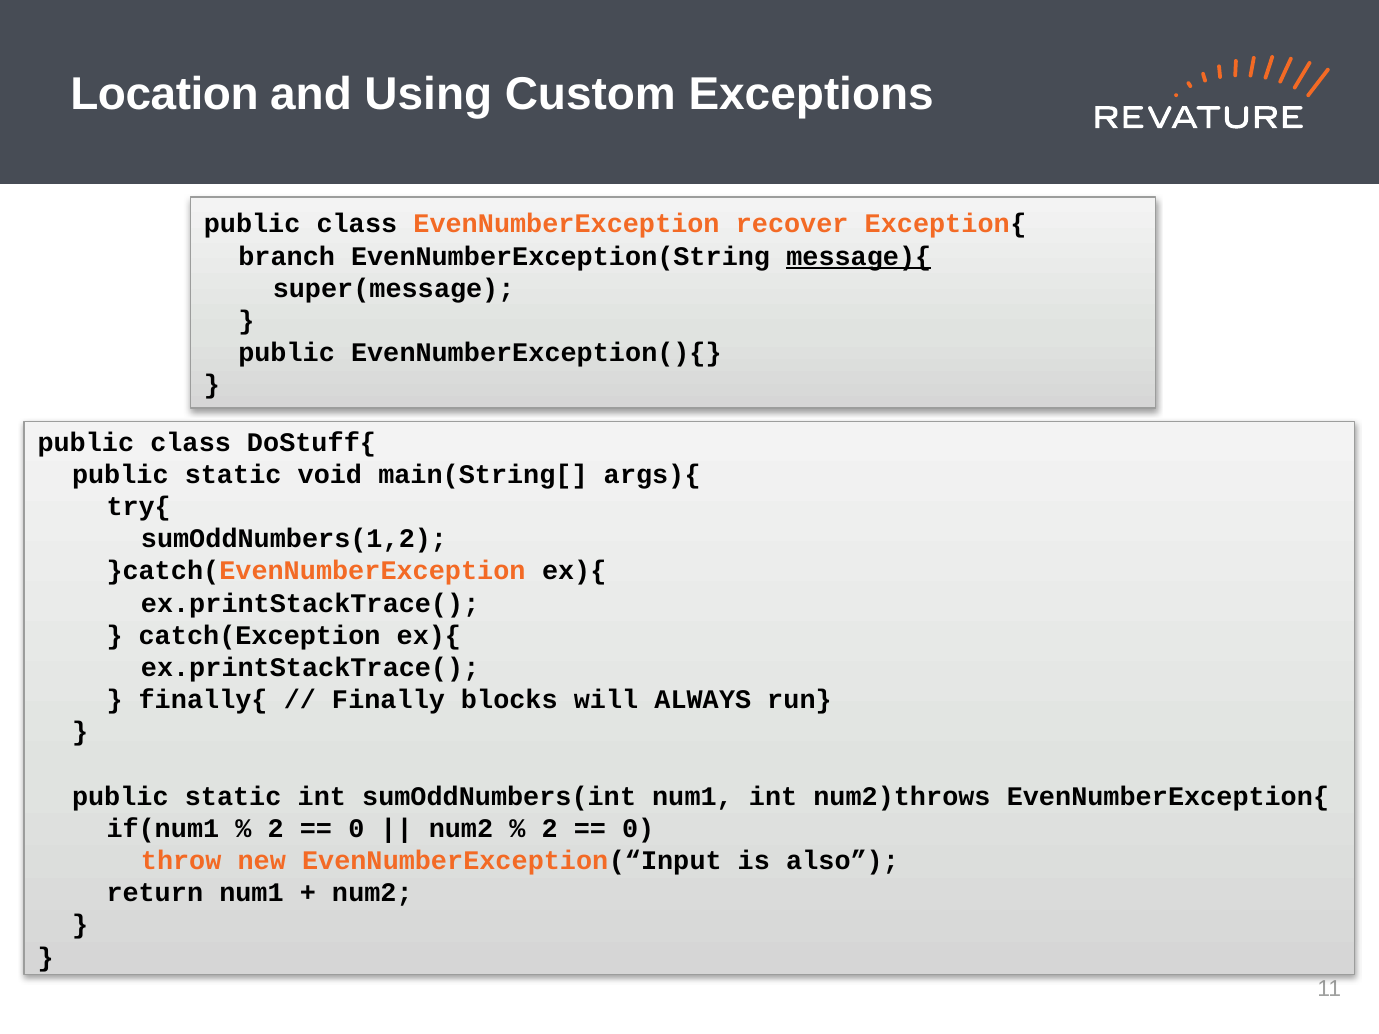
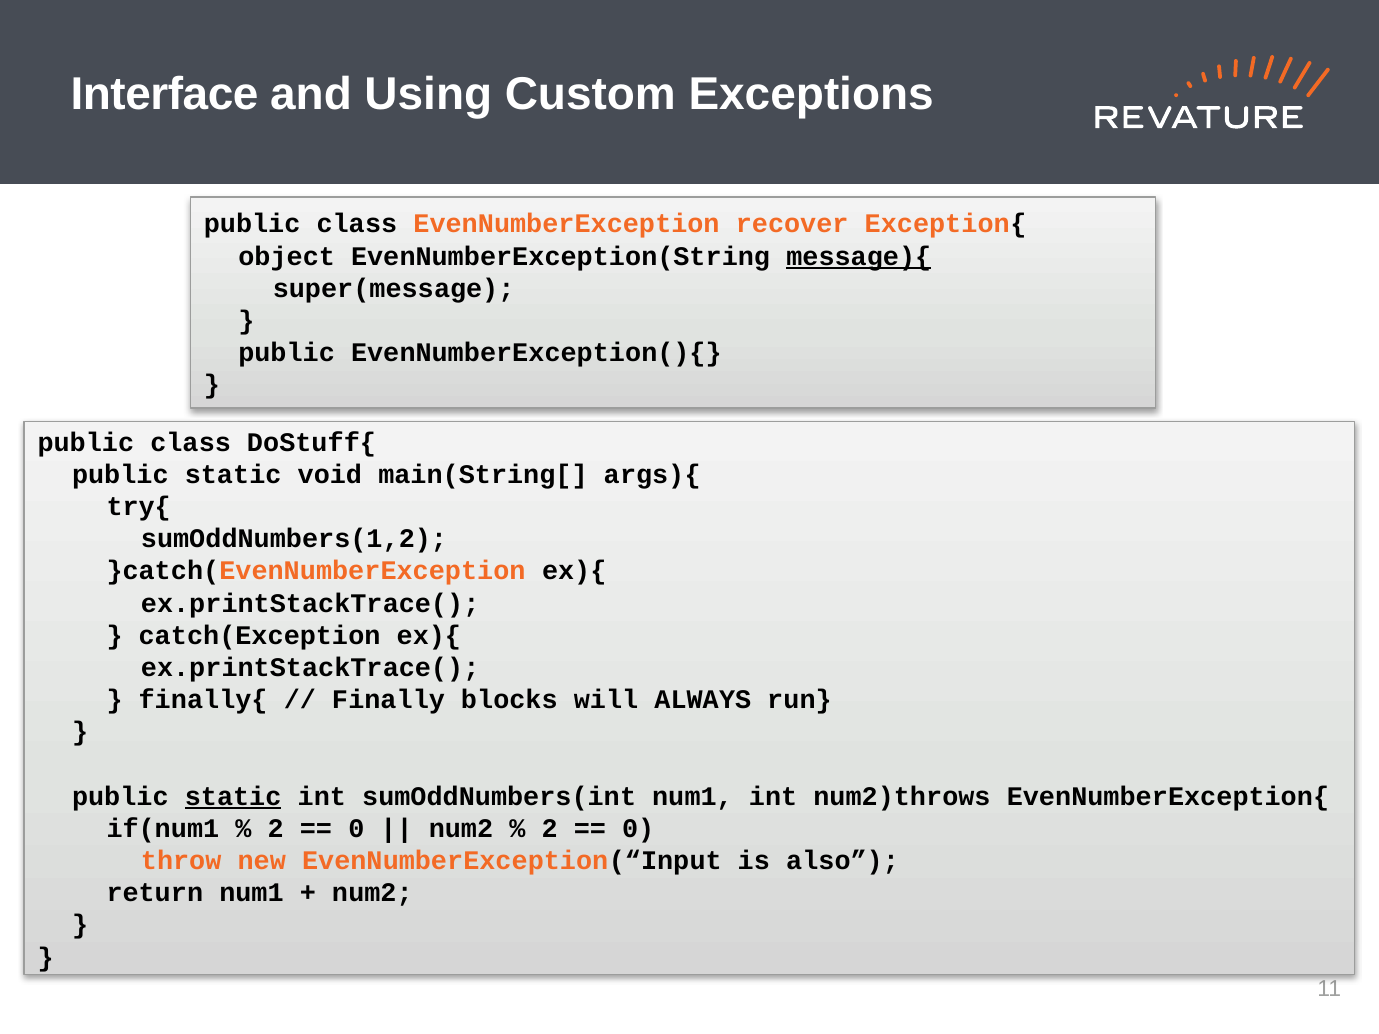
Location: Location -> Interface (164, 95)
branch: branch -> object (287, 256)
static underline: none -> present (233, 797)
